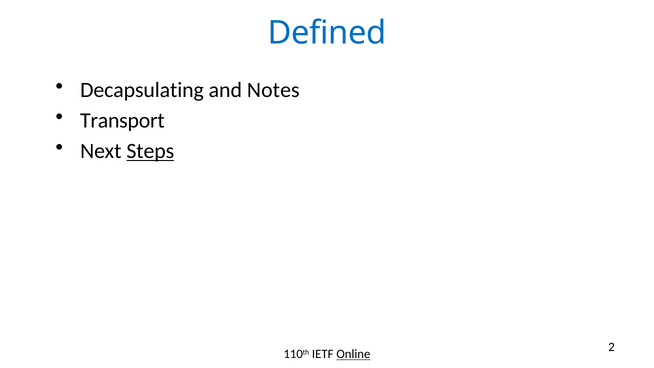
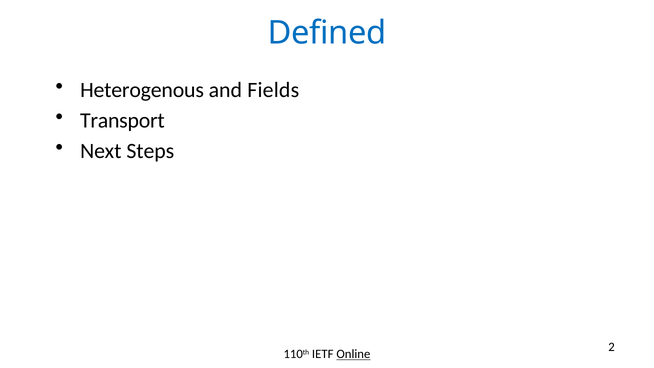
Decapsulating: Decapsulating -> Heterogenous (142, 90)
Notes: Notes -> Fields (273, 90)
Steps underline: present -> none (150, 151)
